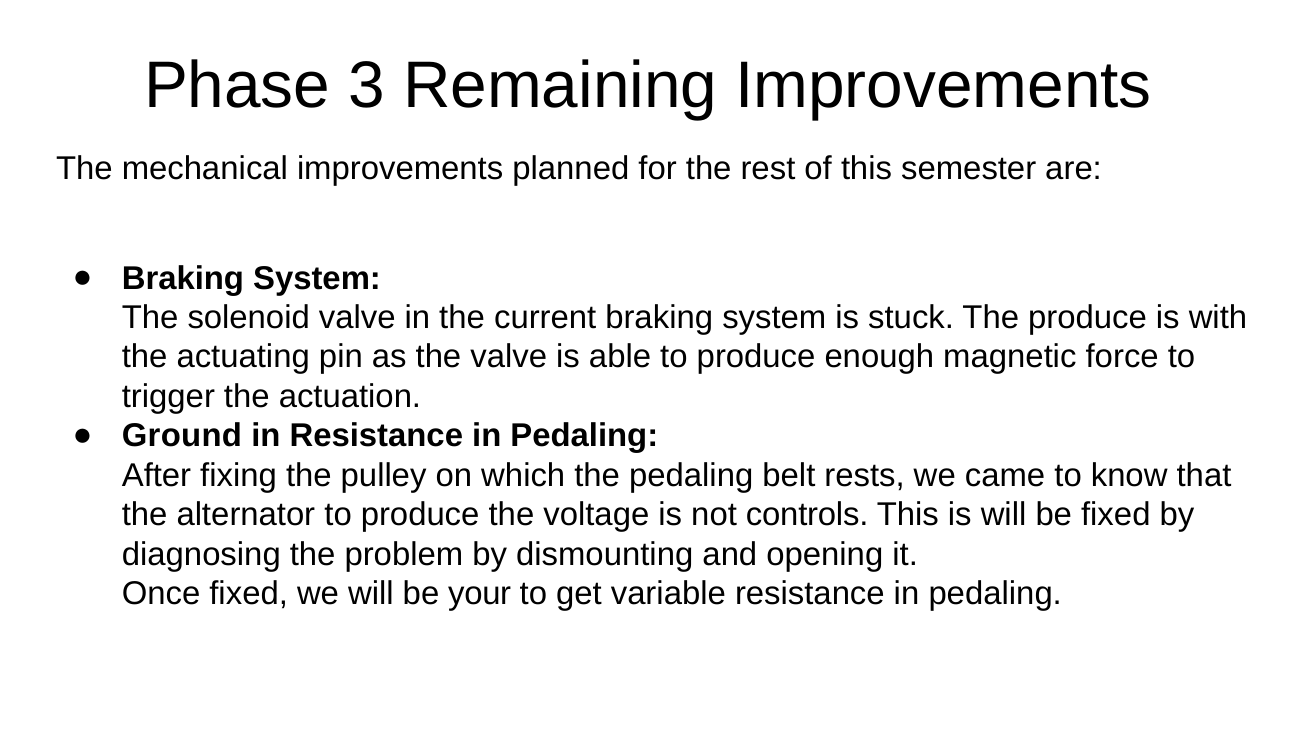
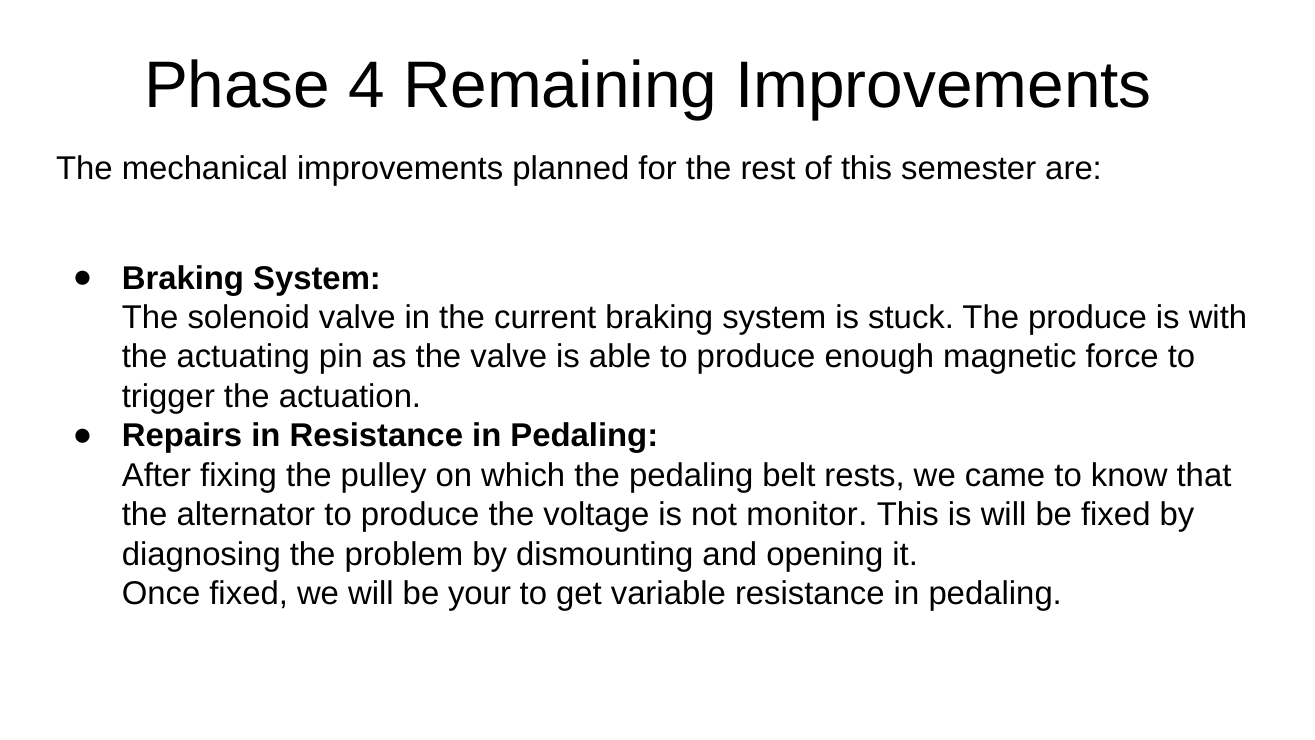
3: 3 -> 4 (367, 85)
Ground: Ground -> Repairs (182, 436)
controls: controls -> monitor (807, 515)
